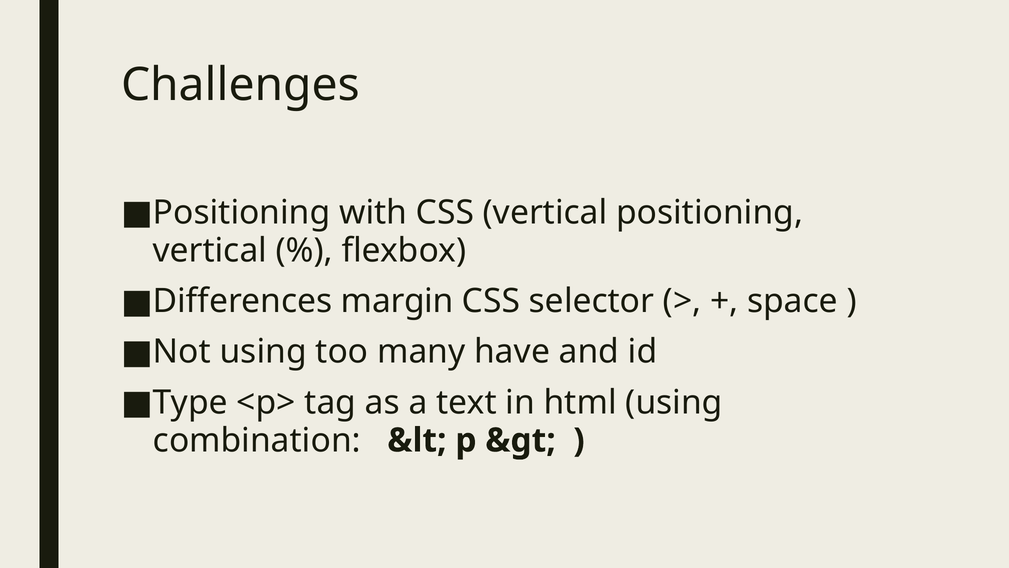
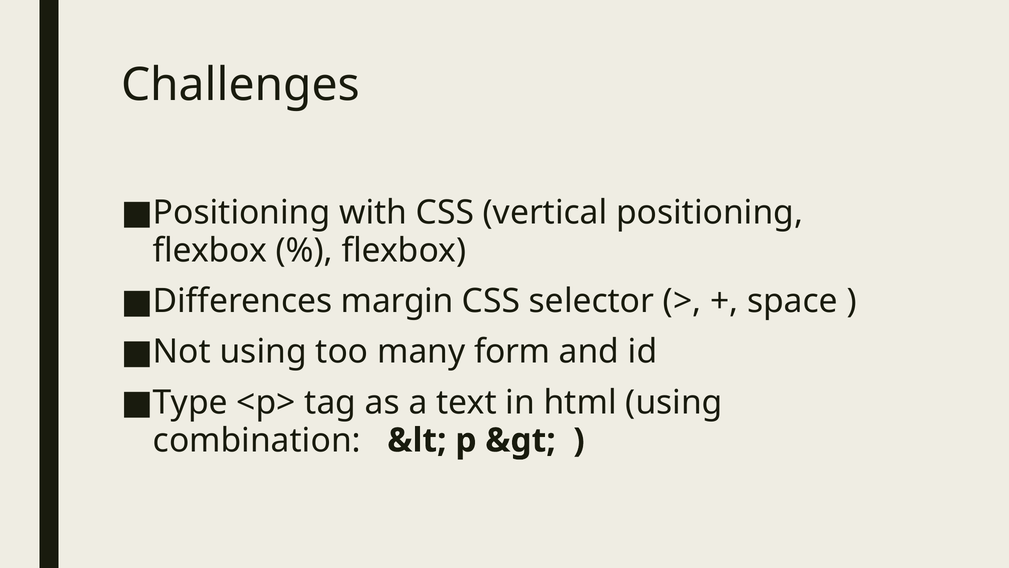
vertical: vertical -> flexbox (210, 250)
have: have -> form (512, 351)
